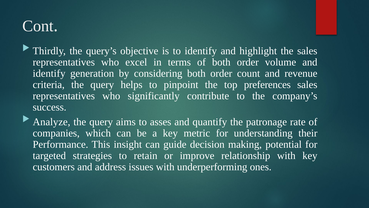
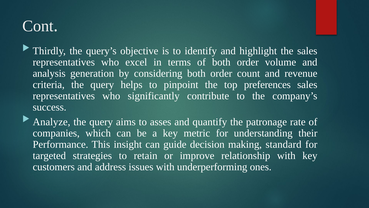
identify: identify -> analysis (49, 73)
potential: potential -> standard (284, 144)
